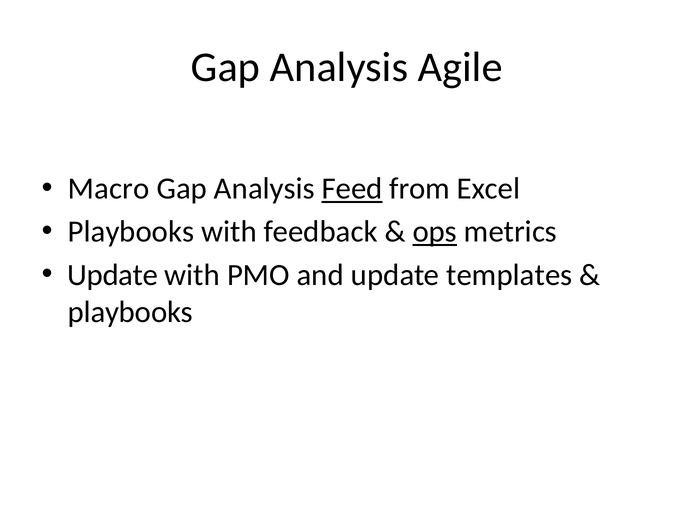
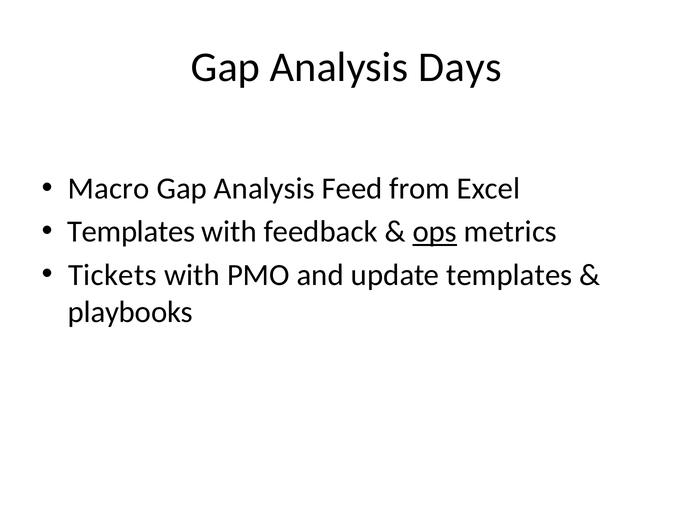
Agile: Agile -> Days (460, 67)
Feed underline: present -> none (352, 189)
Playbooks: Playbooks -> Templates (131, 232)
Update: Update -> Tickets (112, 275)
